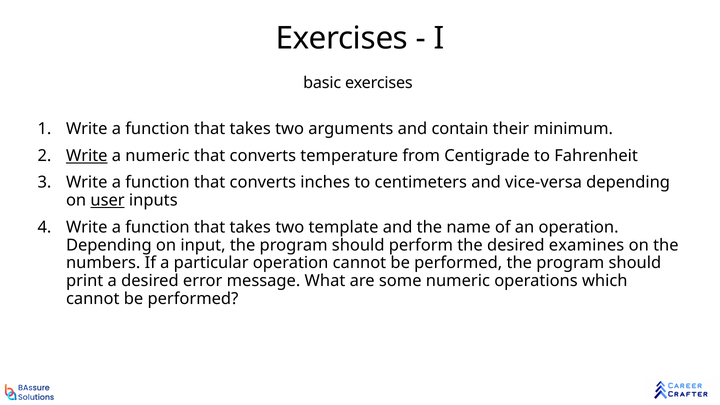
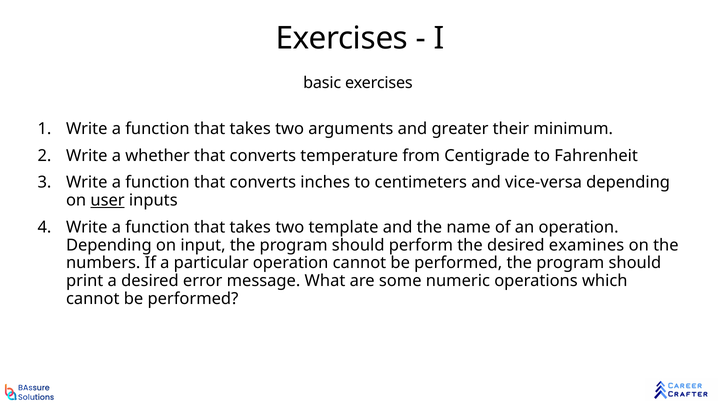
contain: contain -> greater (460, 129)
Write underline: present -> none (87, 156)
a numeric: numeric -> whether (158, 156)
